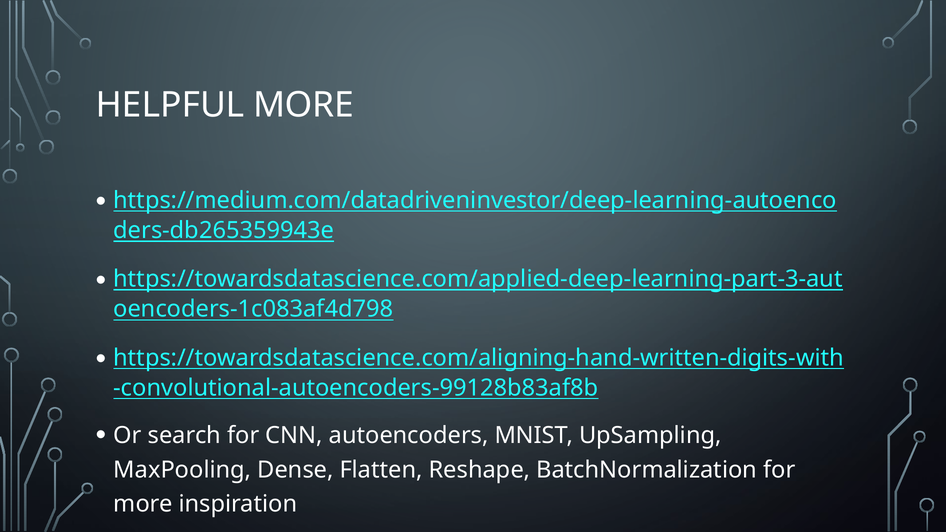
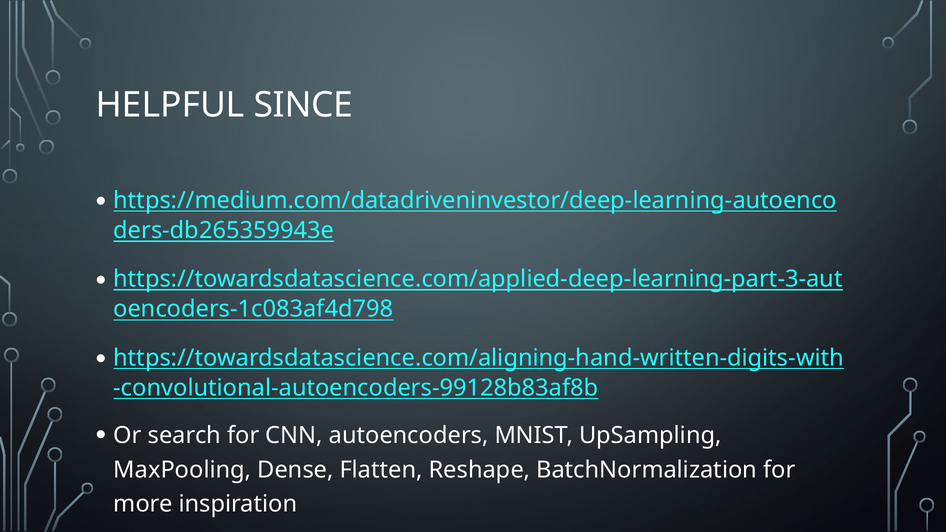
HELPFUL MORE: MORE -> SINCE (303, 105)
